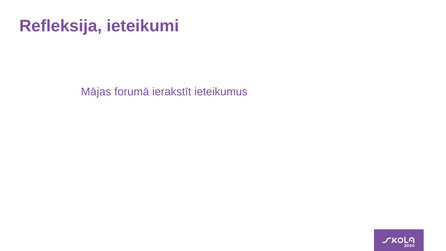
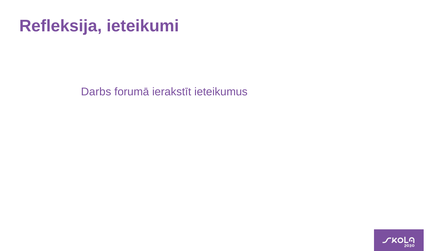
Mājas: Mājas -> Darbs (96, 92)
